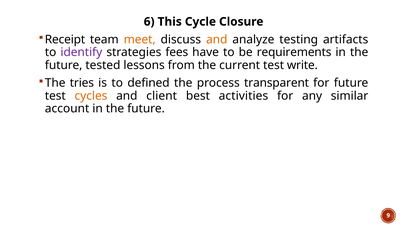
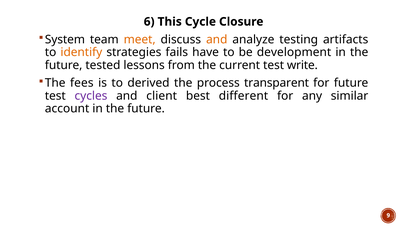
Receipt: Receipt -> System (65, 40)
identify colour: purple -> orange (81, 52)
fees: fees -> fails (177, 52)
requirements: requirements -> development (294, 52)
tries: tries -> fees (82, 83)
defined: defined -> derived (148, 83)
cycles colour: orange -> purple (91, 96)
activities: activities -> different (243, 96)
